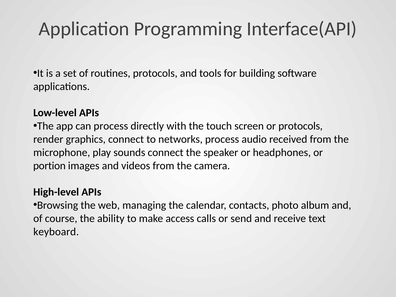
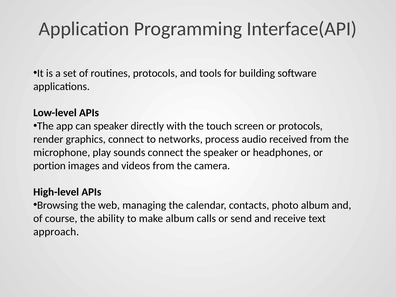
can process: process -> speaker (111, 126)
make access: access -> album (180, 218)
keyboard: keyboard -> approach (56, 232)
